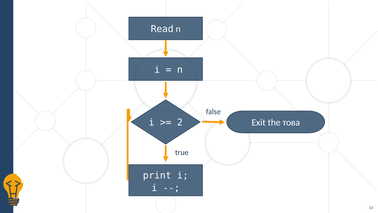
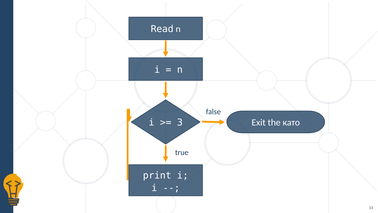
2: 2 -> 3 (180, 122)
това: това -> като (291, 122)
